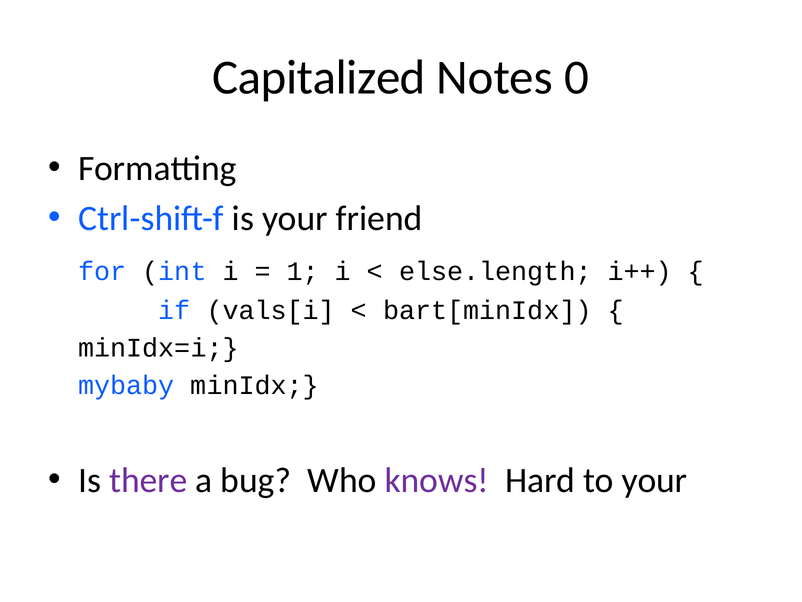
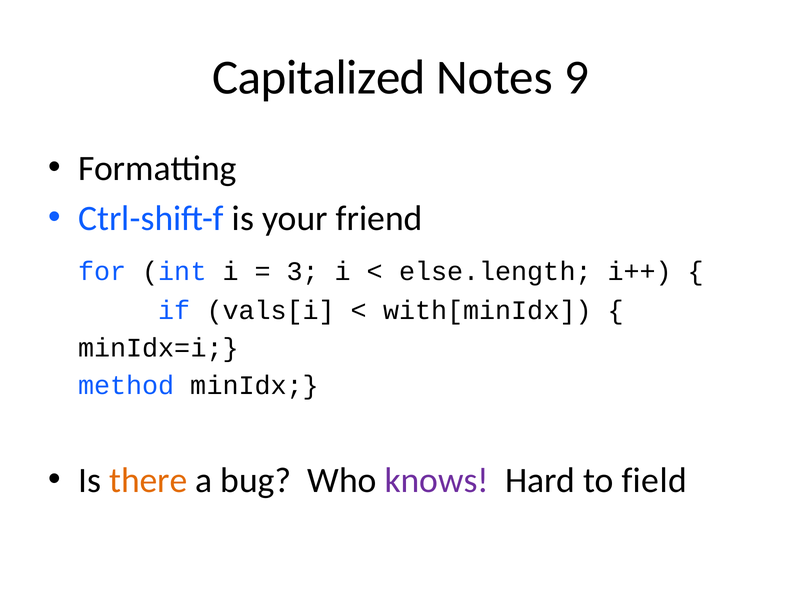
0: 0 -> 9 (576, 78)
1: 1 -> 3 (303, 271)
bart[minIdx: bart[minIdx -> with[minIdx (487, 310)
mybaby: mybaby -> method (126, 385)
there colour: purple -> orange (148, 480)
to your: your -> field (654, 480)
